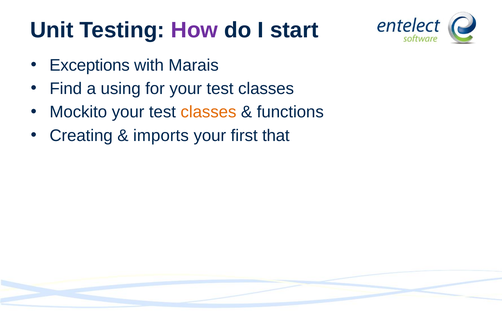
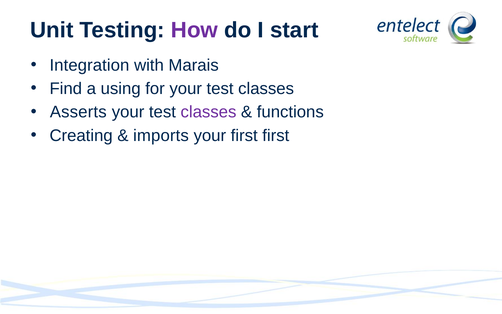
Exceptions: Exceptions -> Integration (89, 65)
Mockito: Mockito -> Asserts (78, 112)
classes colour: orange -> purple (208, 112)
first that: that -> first (276, 135)
